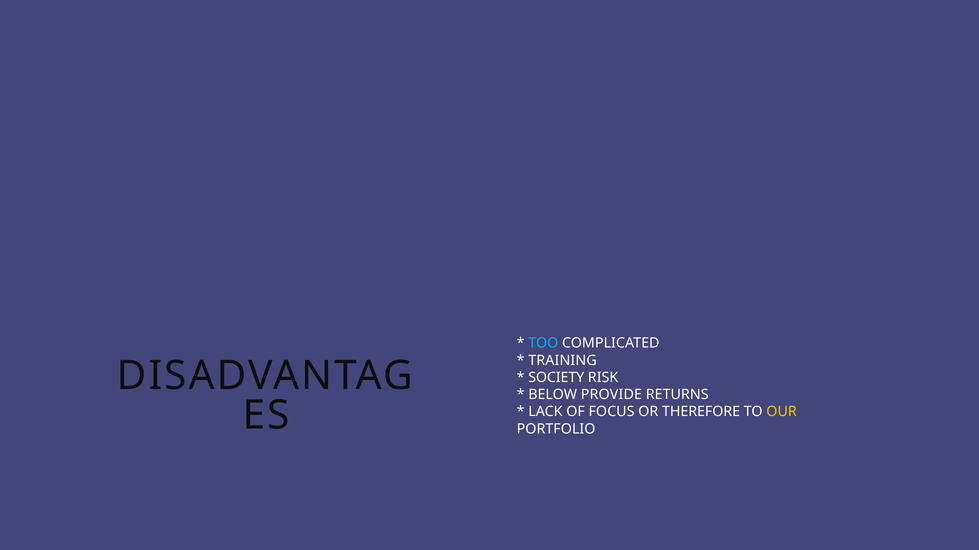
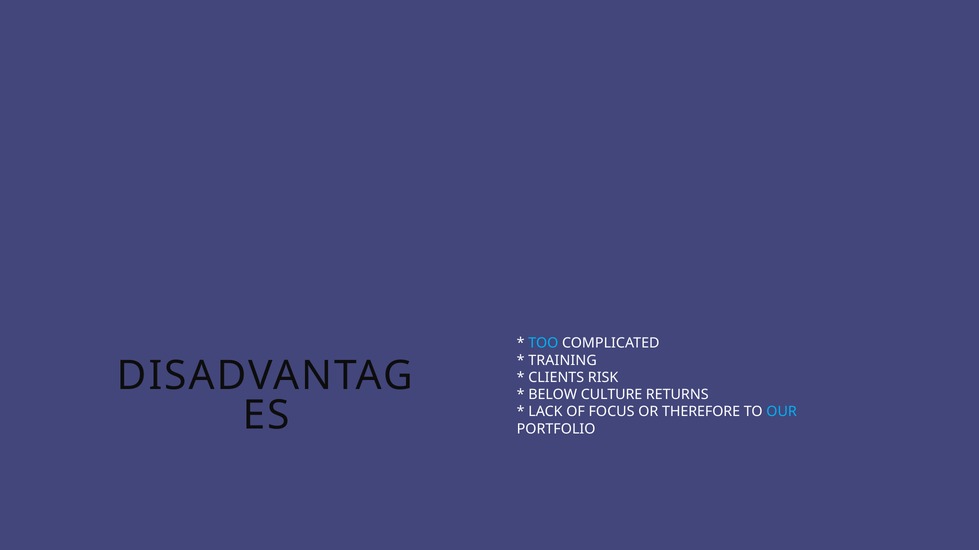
SOCIETY: SOCIETY -> CLIENTS (556, 378)
PROVIDE: PROVIDE -> CULTURE (612, 395)
OUR colour: yellow -> light blue (782, 412)
